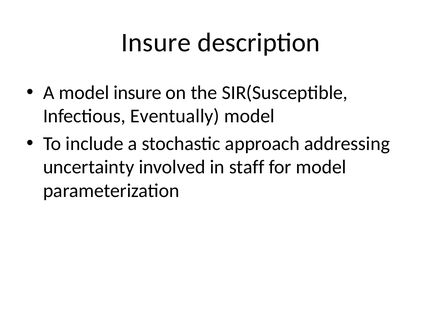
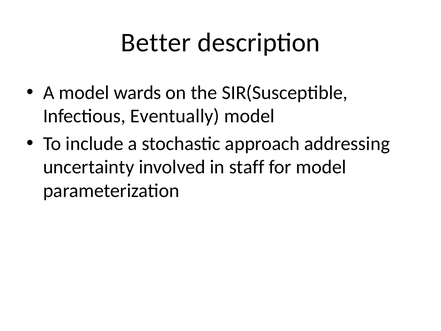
Insure: Insure -> Better (156, 43)
model insure: insure -> wards (138, 93)
